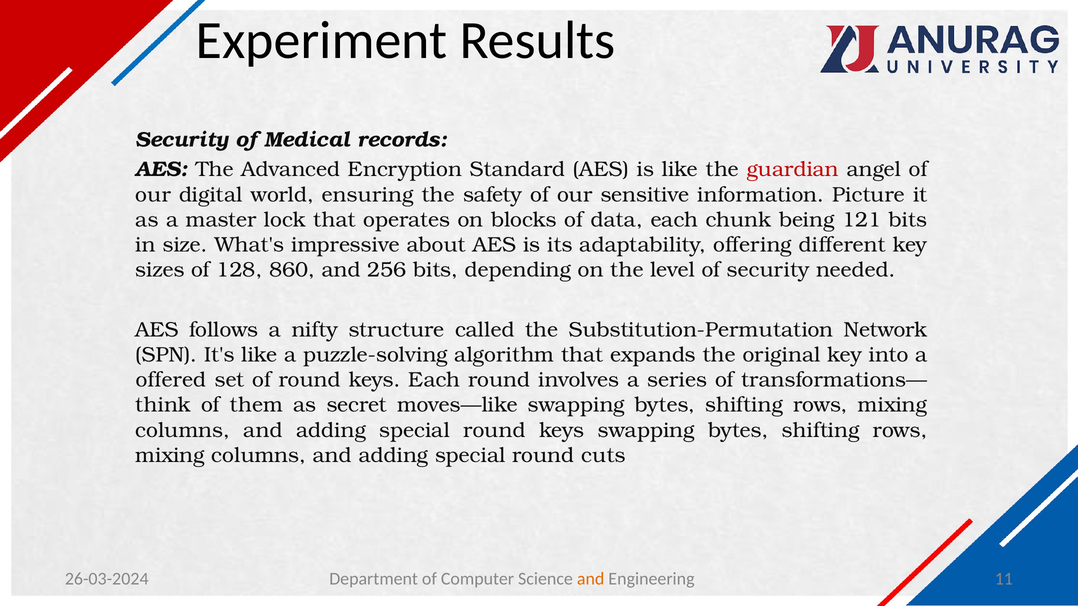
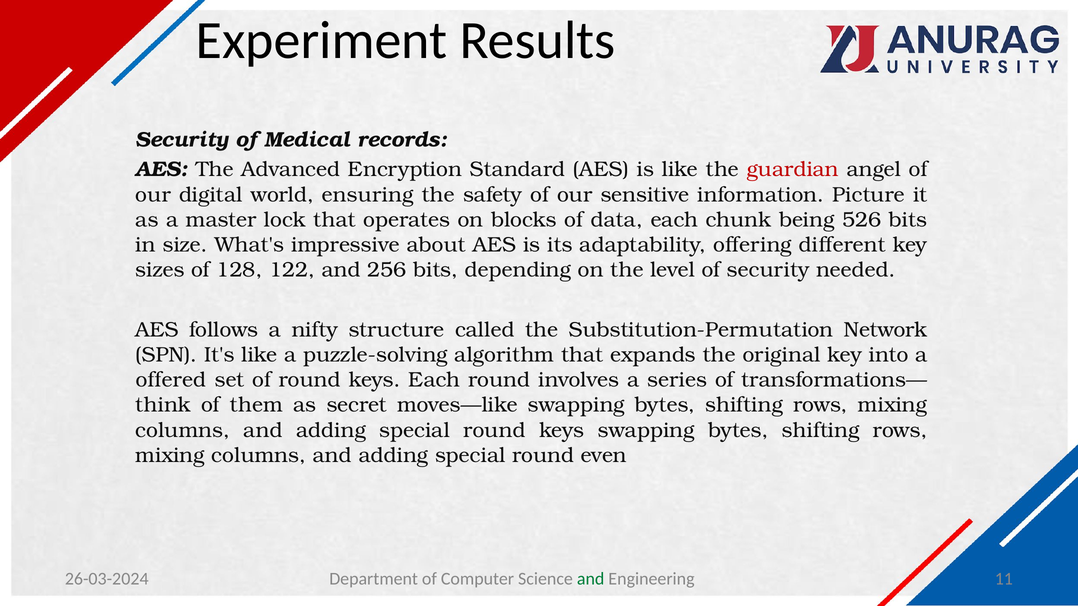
121: 121 -> 526 (862, 220)
860: 860 -> 122 (292, 270)
cuts: cuts -> even (604, 456)
and colour: orange -> green (591, 579)
